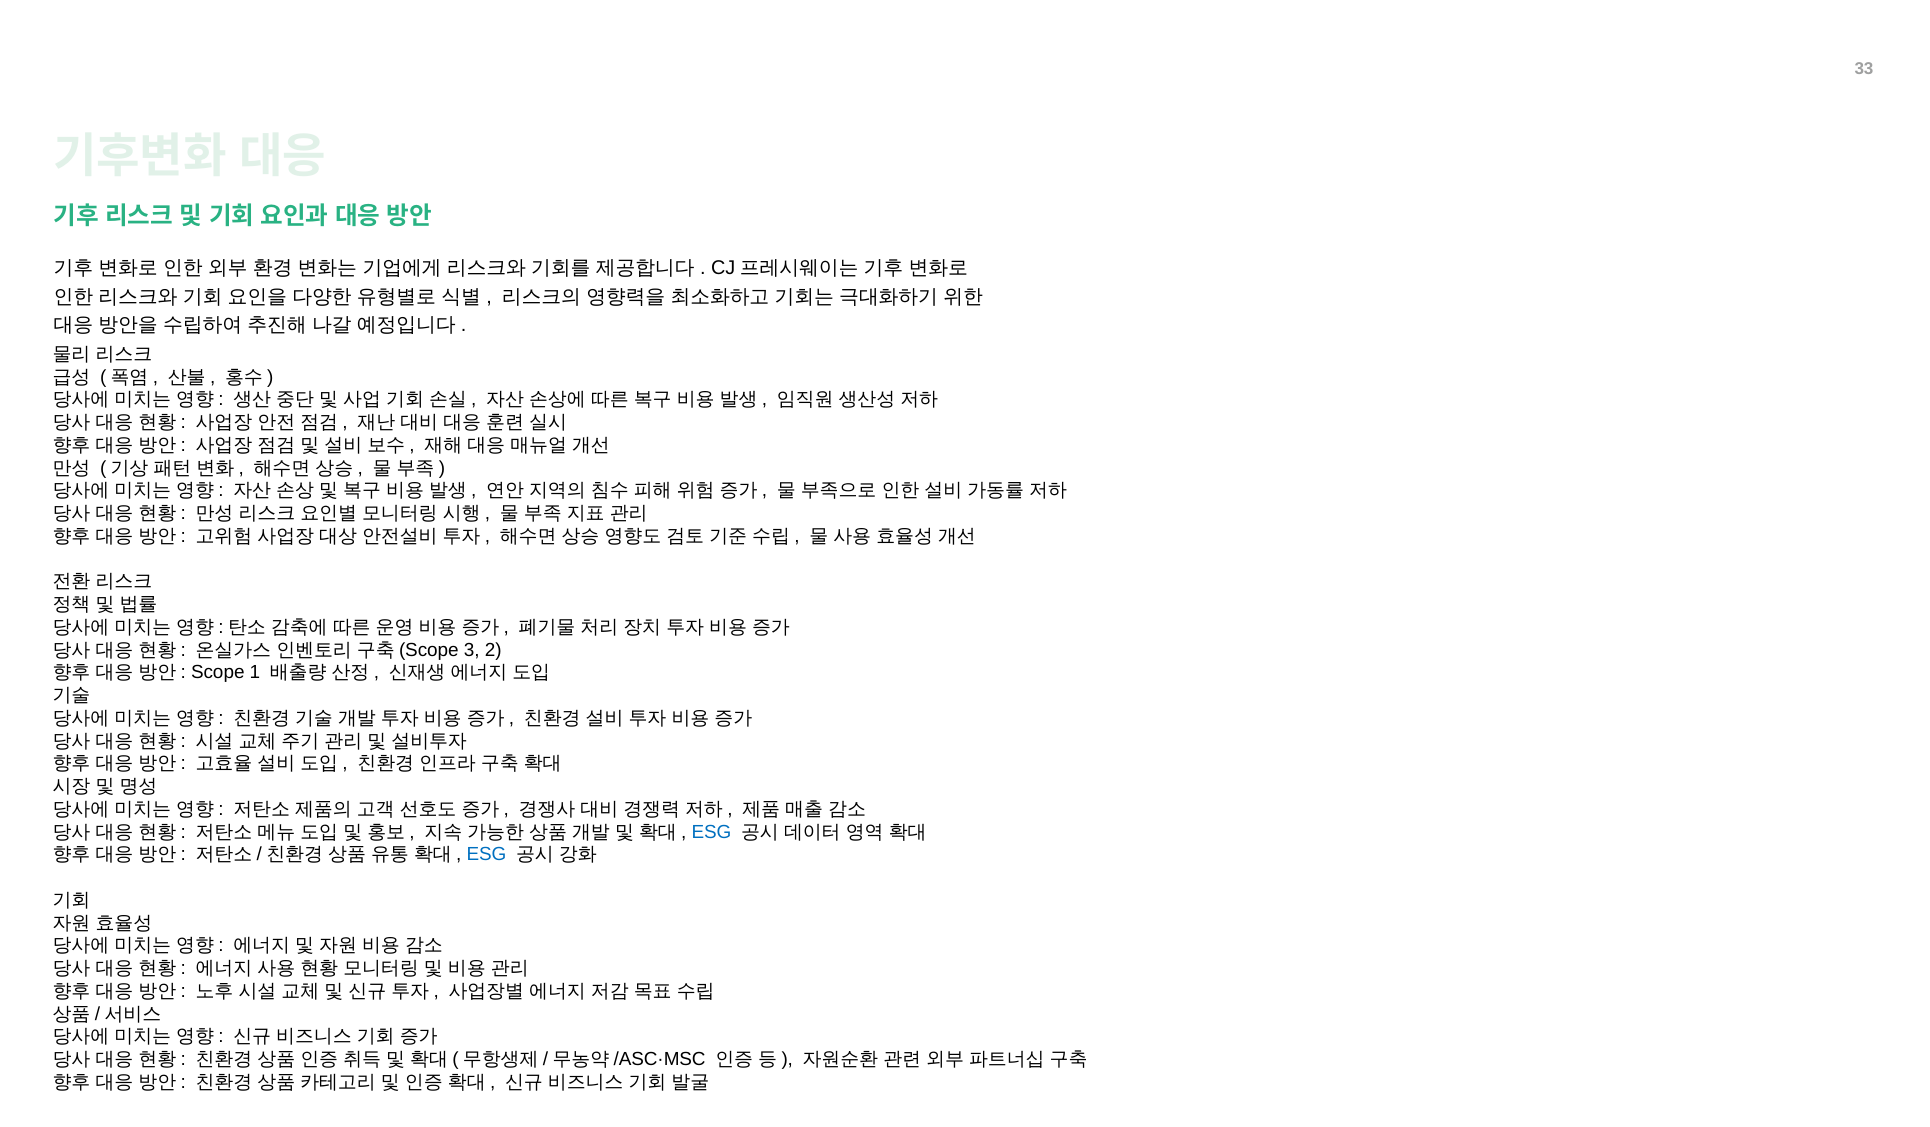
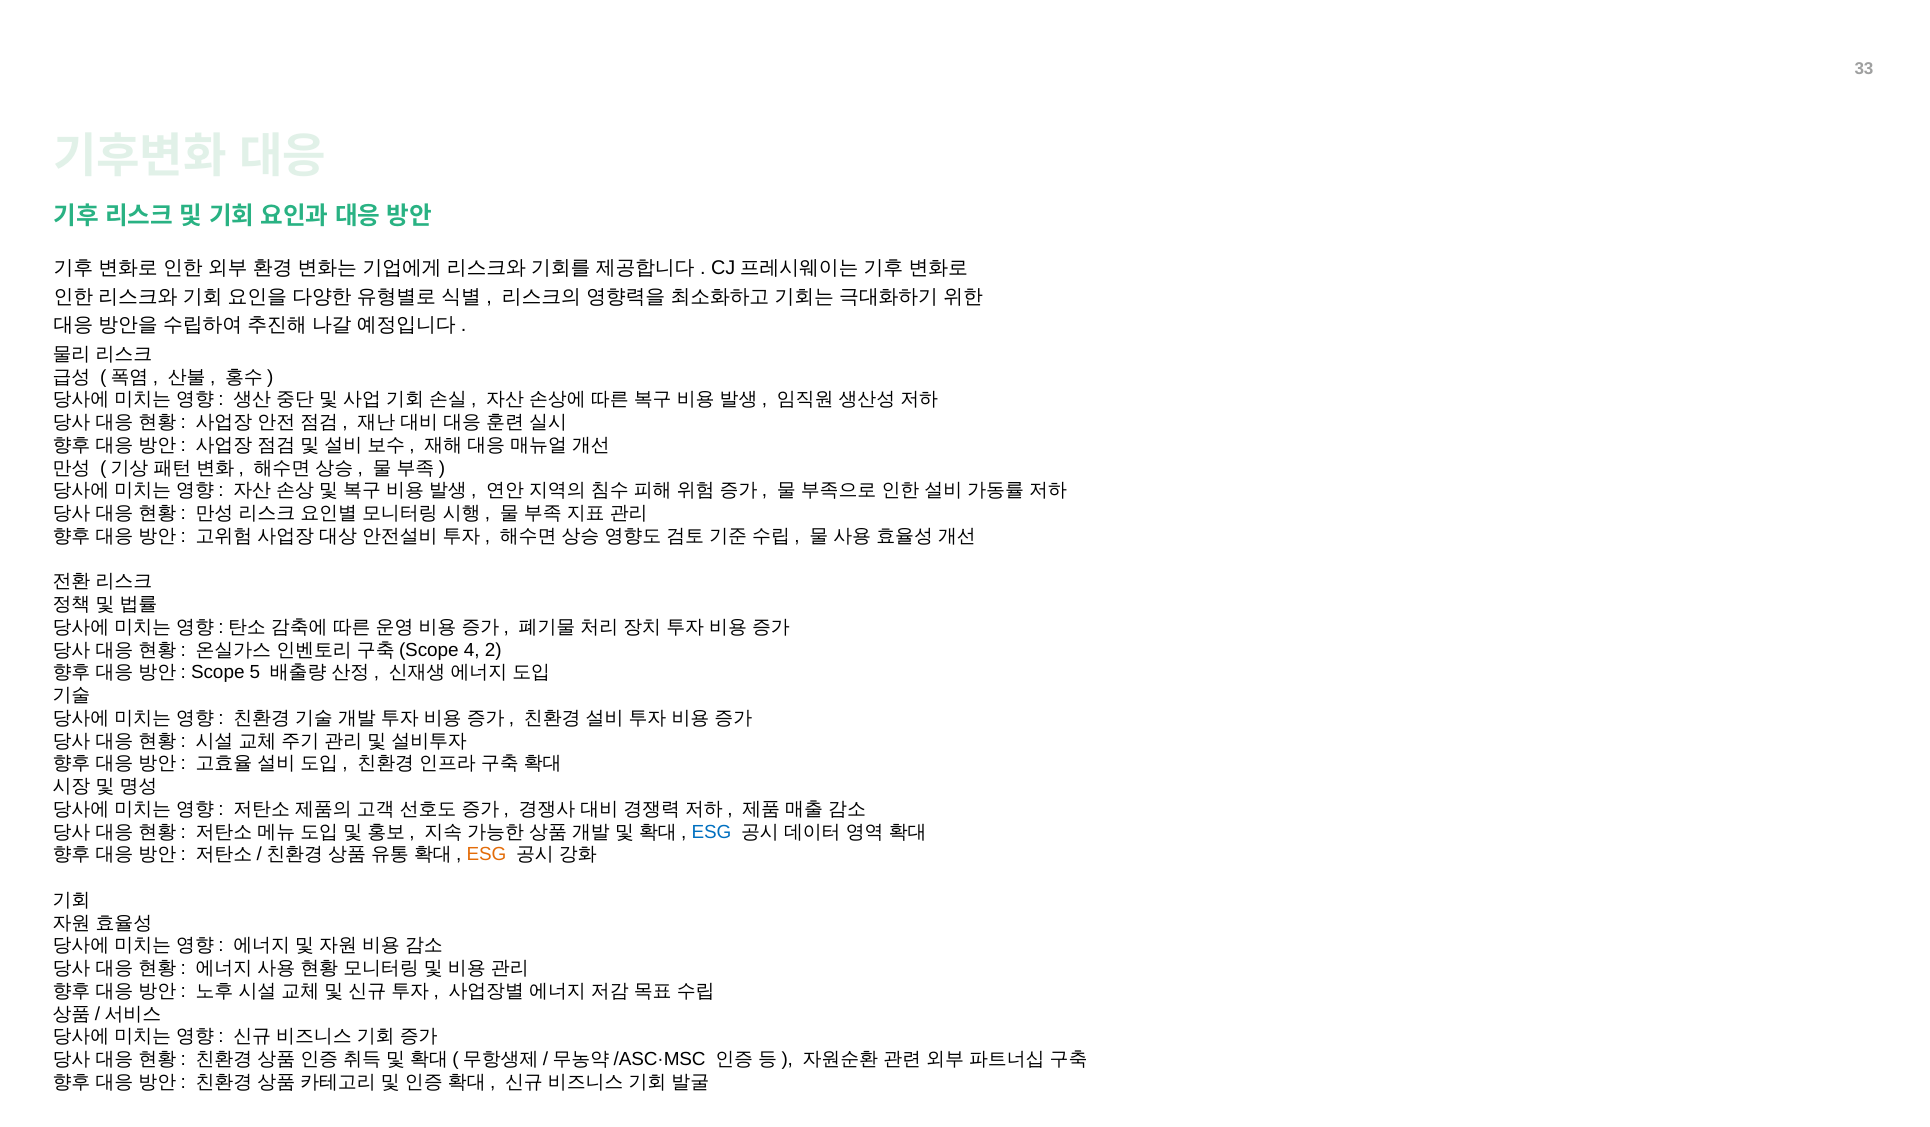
3: 3 -> 4 (472, 650)
1: 1 -> 5 (255, 672)
ESG colour: blue -> orange (486, 854)
